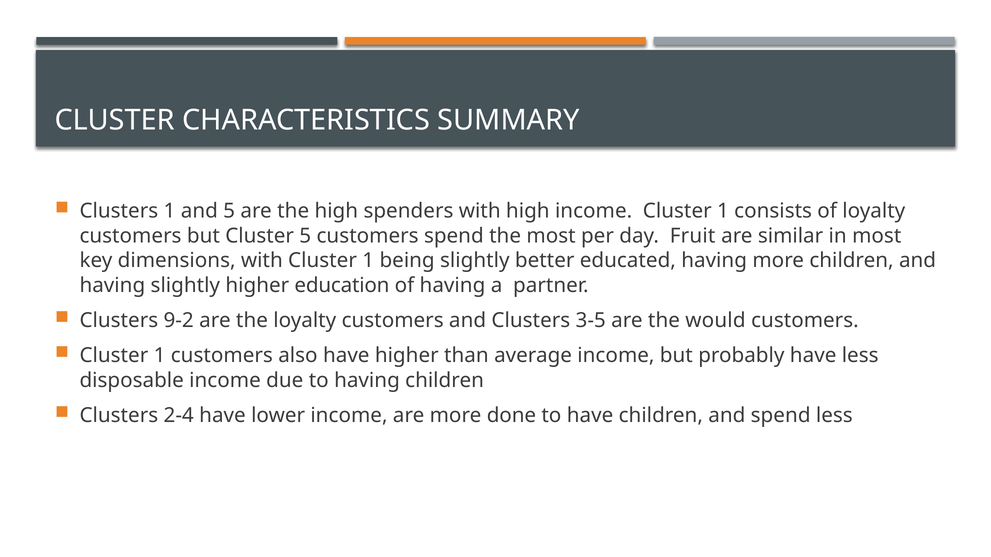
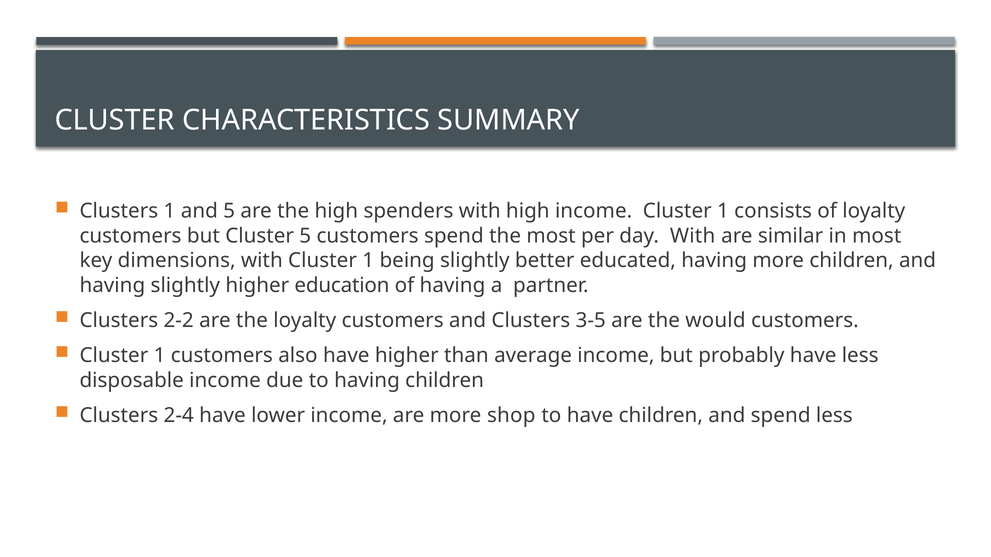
day Fruit: Fruit -> With (693, 236)
9-2: 9-2 -> 2-2 (179, 321)
done: done -> shop (511, 416)
